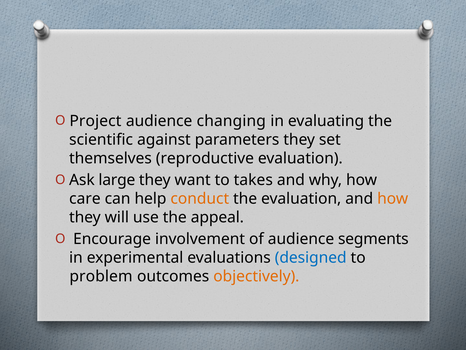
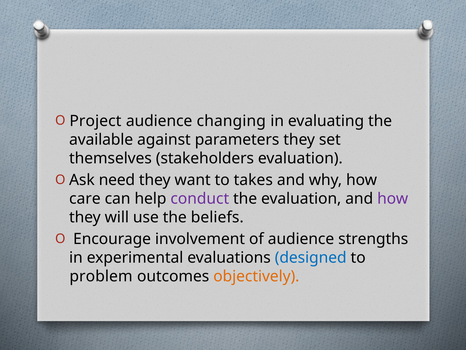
scientiﬁc: scientiﬁc -> available (101, 139)
reproductive: reproductive -> stakeholders (205, 158)
large: large -> need (117, 180)
conduct colour: orange -> purple (200, 198)
how colour: orange -> purple (393, 198)
appeal: appeal -> beliefs (217, 217)
segments: segments -> strengths (373, 239)
